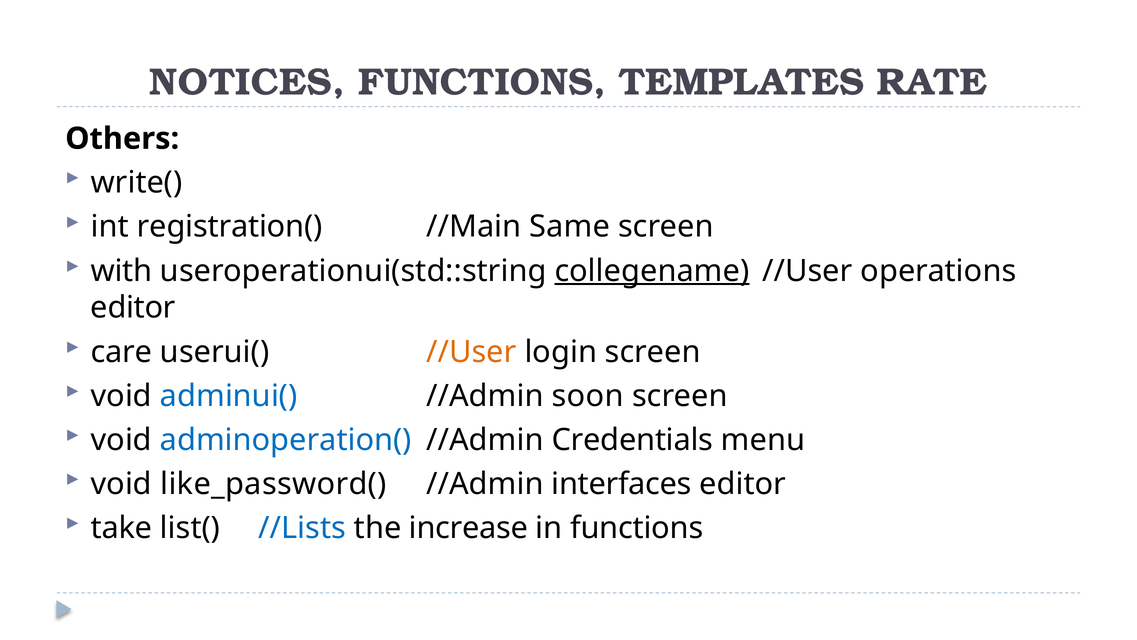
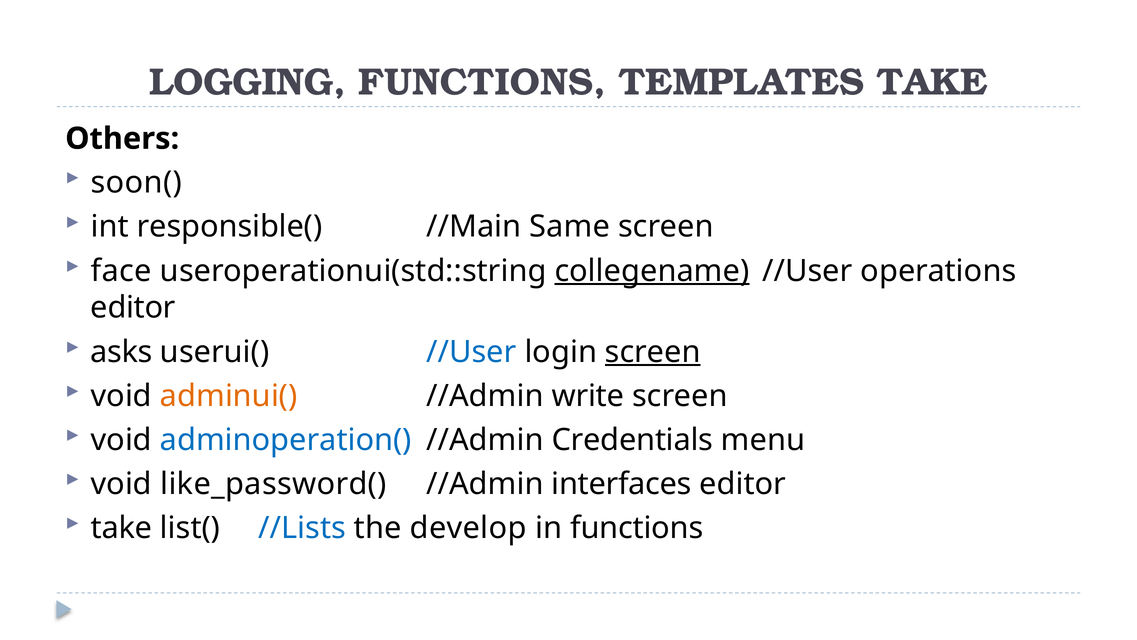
NOTICES: NOTICES -> LOGGING (248, 82)
TEMPLATES RATE: RATE -> TAKE (932, 82)
write(: write( -> soon( (136, 183)
registration(: registration( -> responsible( (230, 227)
with: with -> face (121, 271)
care: care -> asks (122, 352)
//User colour: orange -> blue (471, 352)
screen underline: none -> present (653, 352)
adminui( colour: blue -> orange (229, 396)
soon: soon -> write (588, 396)
increase: increase -> develop (468, 528)
